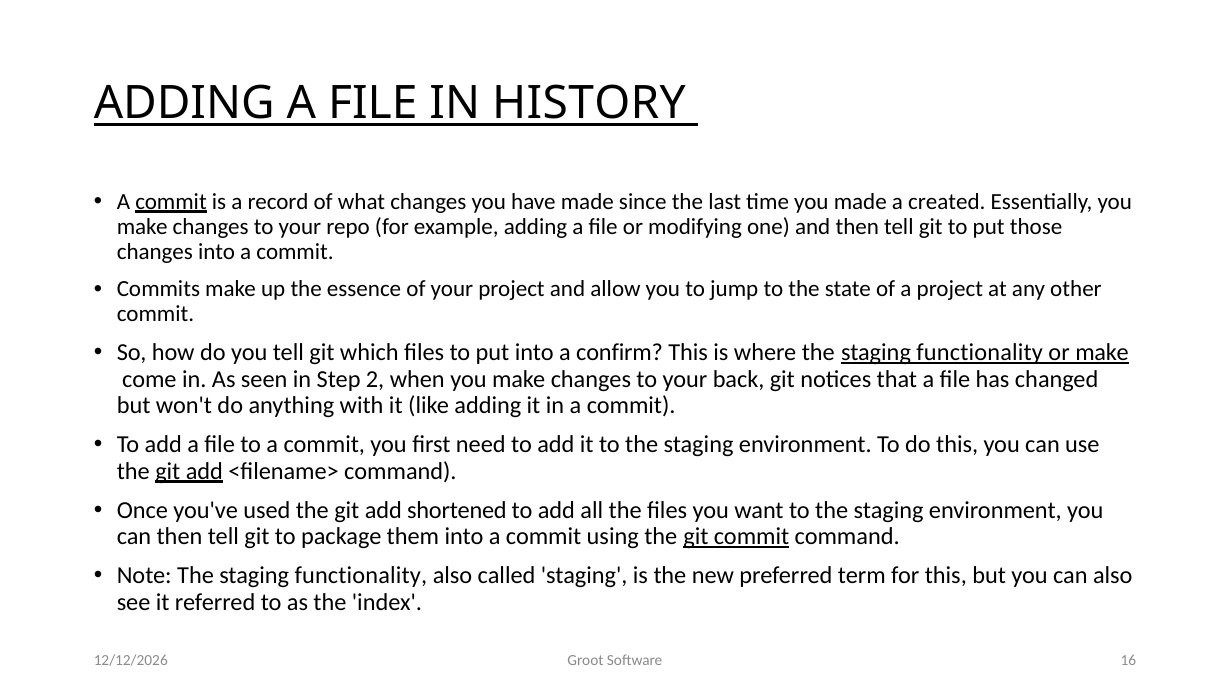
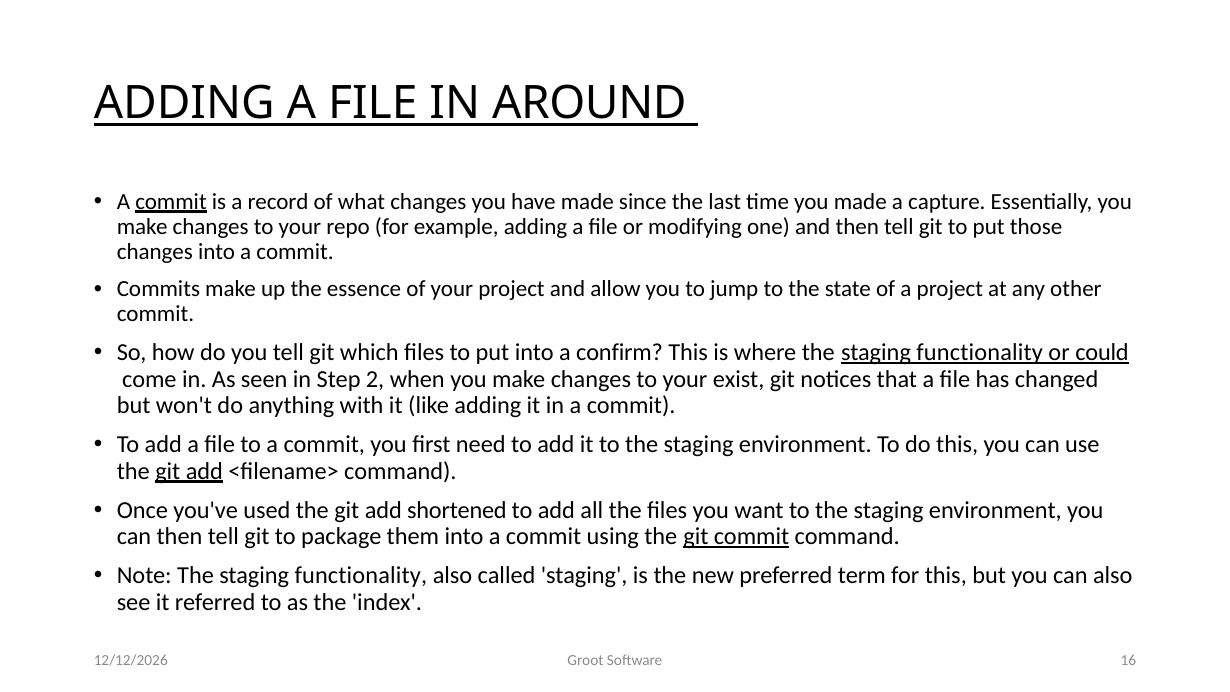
HISTORY: HISTORY -> AROUND (589, 103)
created: created -> capture (947, 201)
or make: make -> could (1102, 353)
back: back -> exist (739, 379)
